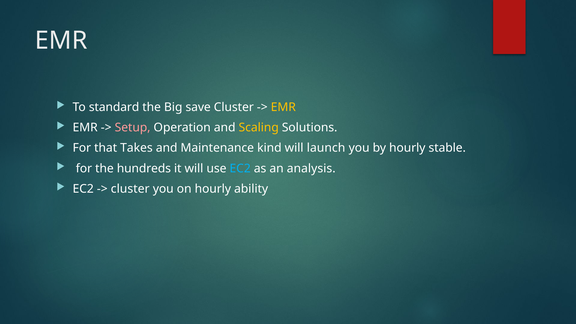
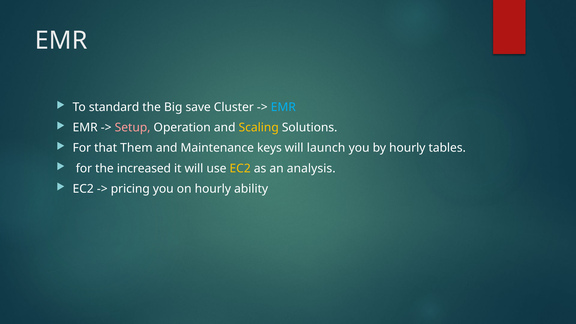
EMR colour: yellow -> light blue (283, 107)
Takes: Takes -> Them (136, 148)
kind: kind -> keys (269, 148)
stable: stable -> tables (447, 148)
hundreds: hundreds -> increased (144, 168)
EC2 colour: light blue -> yellow (240, 168)
cluster: cluster -> pricing (130, 189)
